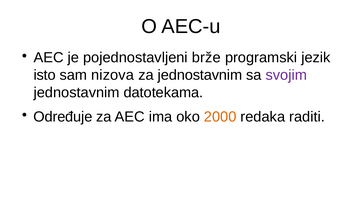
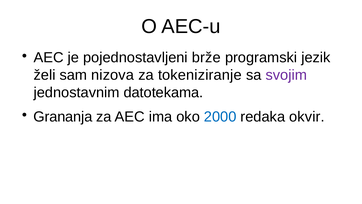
isto: isto -> želi (45, 75)
za jednostavnim: jednostavnim -> tokeniziranje (200, 75)
Određuje: Određuje -> Grananja (63, 116)
2000 colour: orange -> blue (220, 116)
raditi: raditi -> okvir (307, 116)
